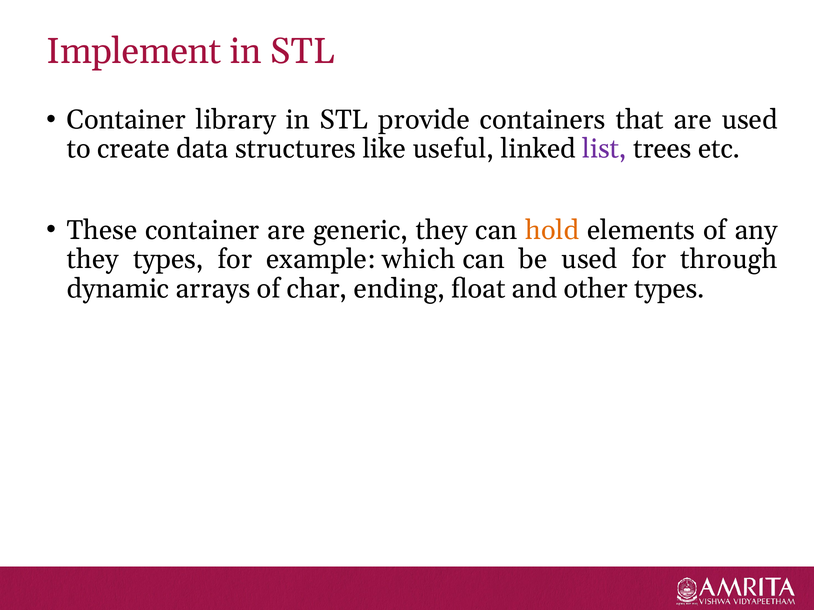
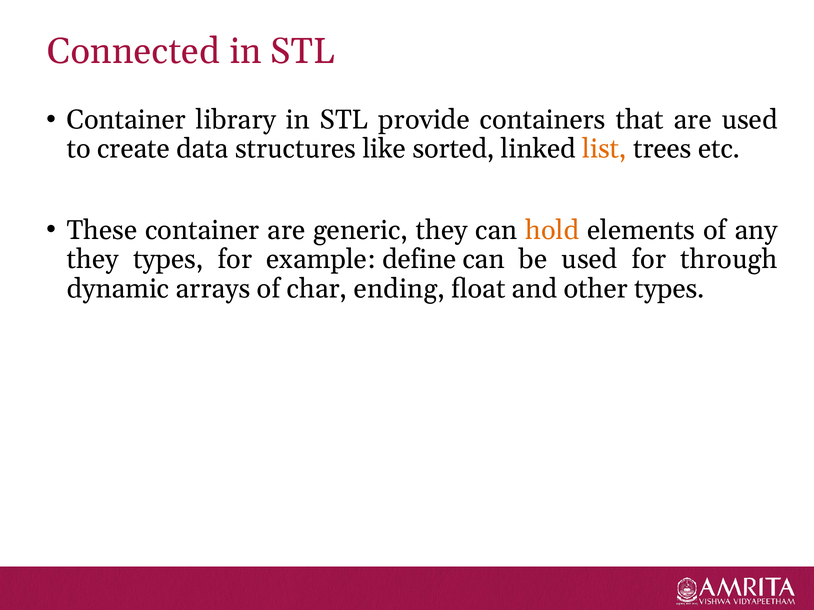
Implement: Implement -> Connected (133, 51)
useful: useful -> sorted (454, 149)
list colour: purple -> orange (605, 149)
which: which -> define (419, 260)
